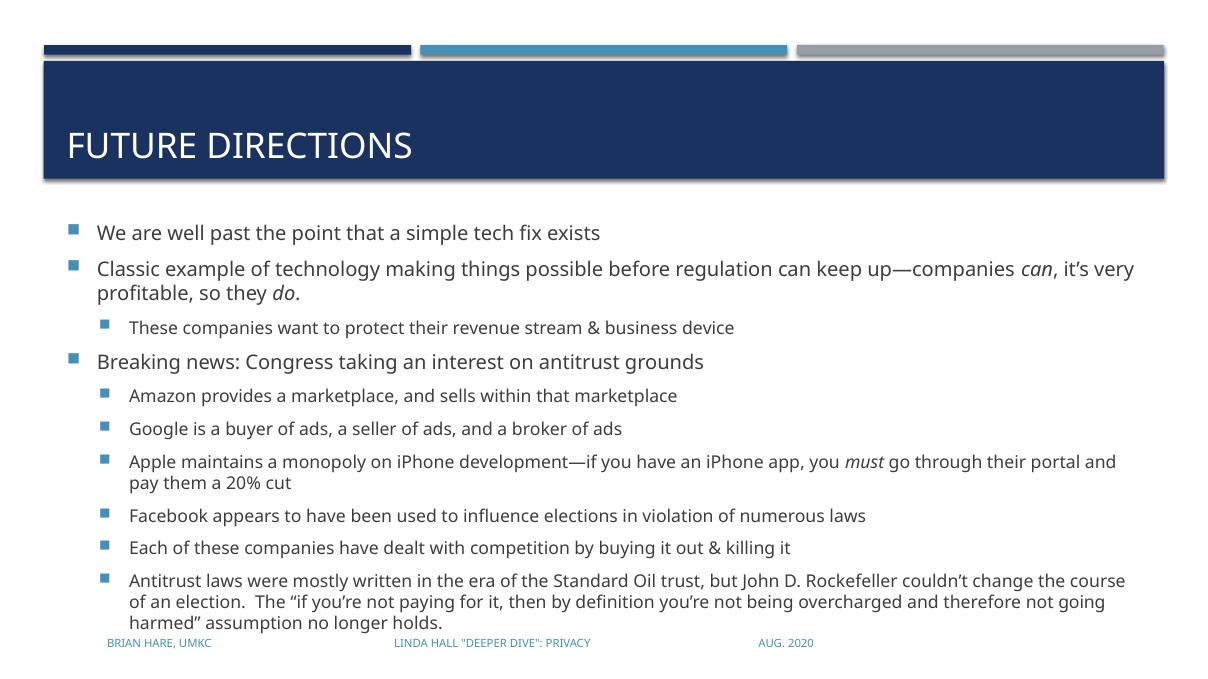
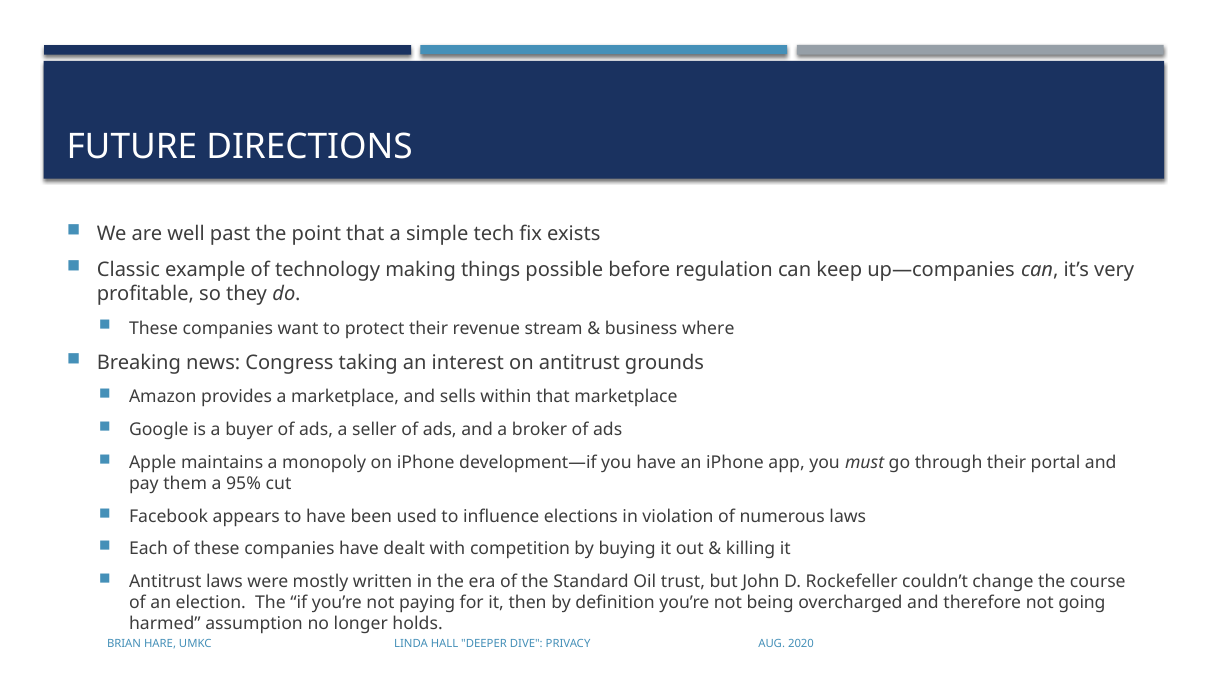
device: device -> where (708, 328)
20%: 20% -> 95% (244, 484)
